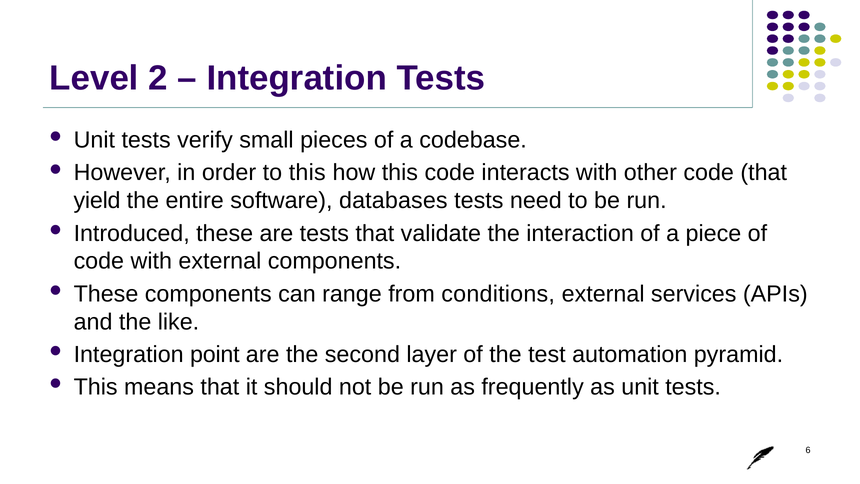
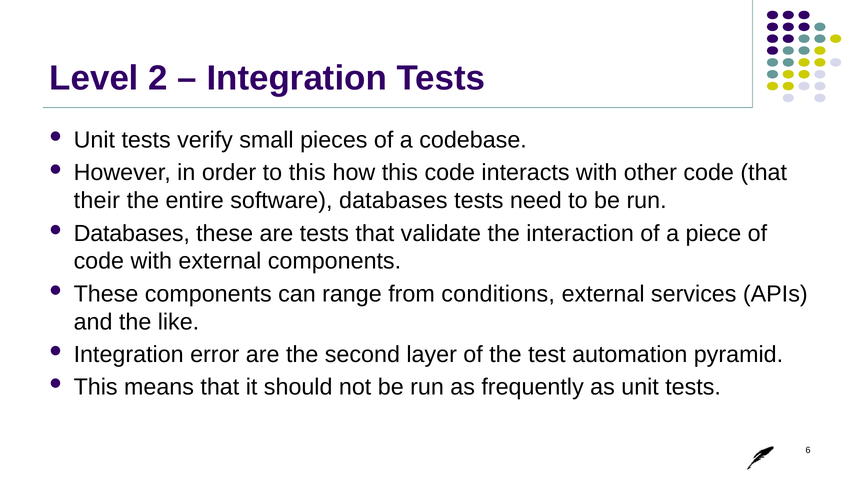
yield: yield -> their (97, 201)
Introduced: Introduced -> Databases (132, 233)
point: point -> error (215, 354)
